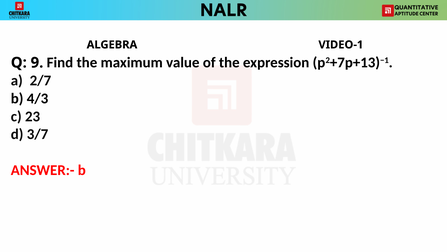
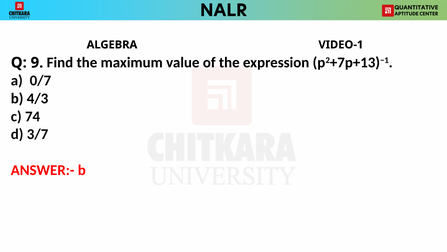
2/7: 2/7 -> 0/7 (40, 80)
23: 23 -> 74 (33, 116)
